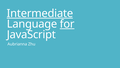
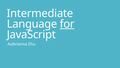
Intermediate underline: present -> none (40, 13)
